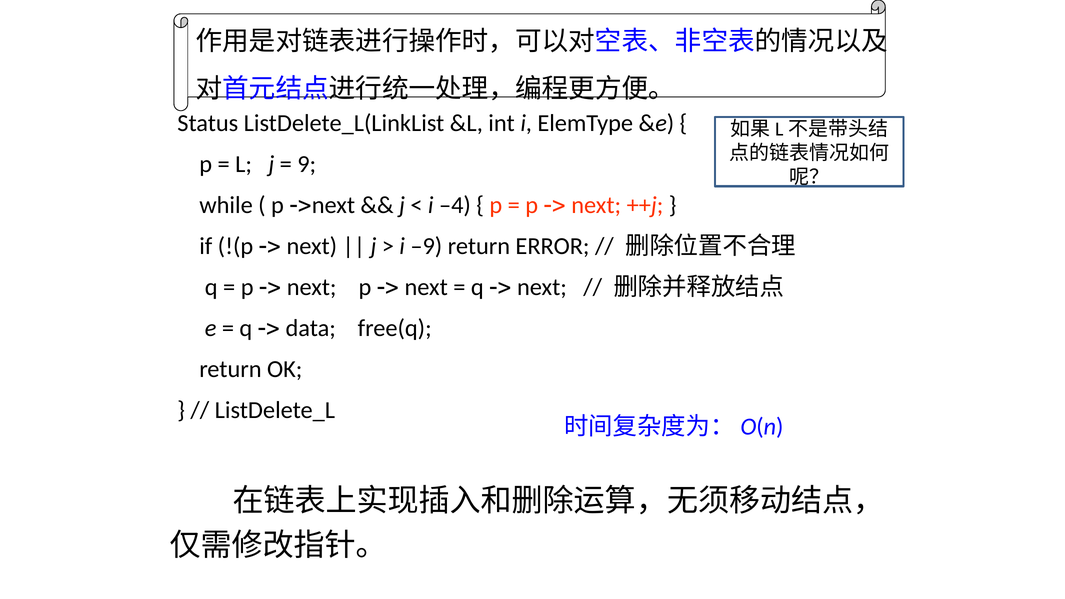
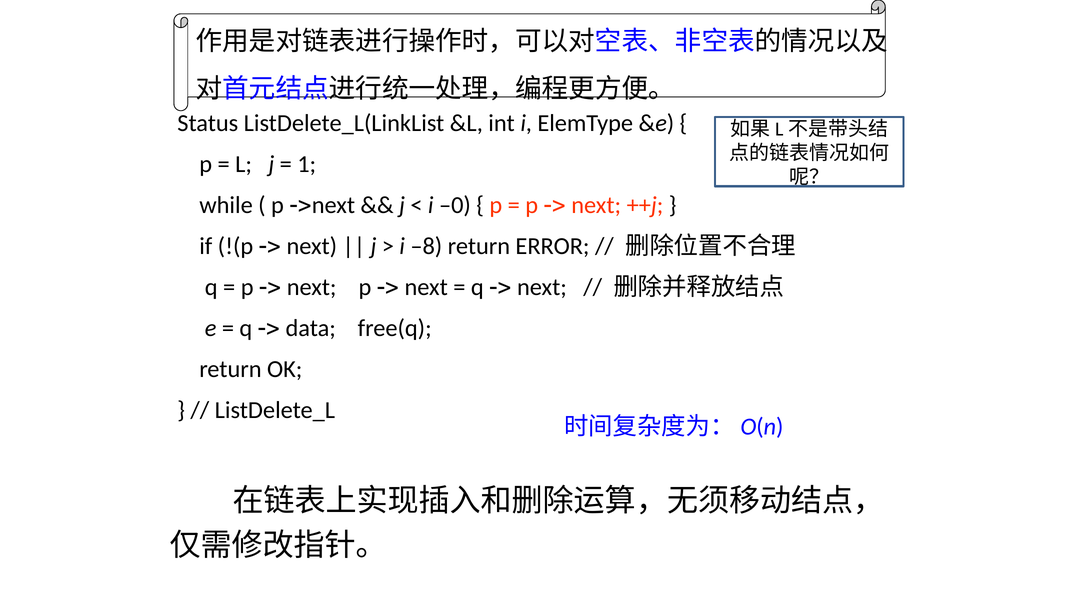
9: 9 -> 1 (307, 164)
–4: –4 -> –0 (455, 205)
–9: –9 -> –8 (426, 246)
